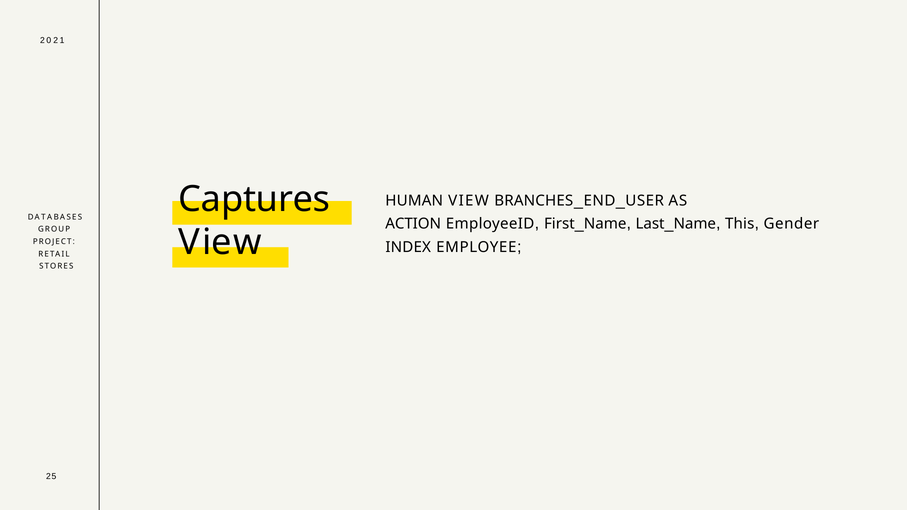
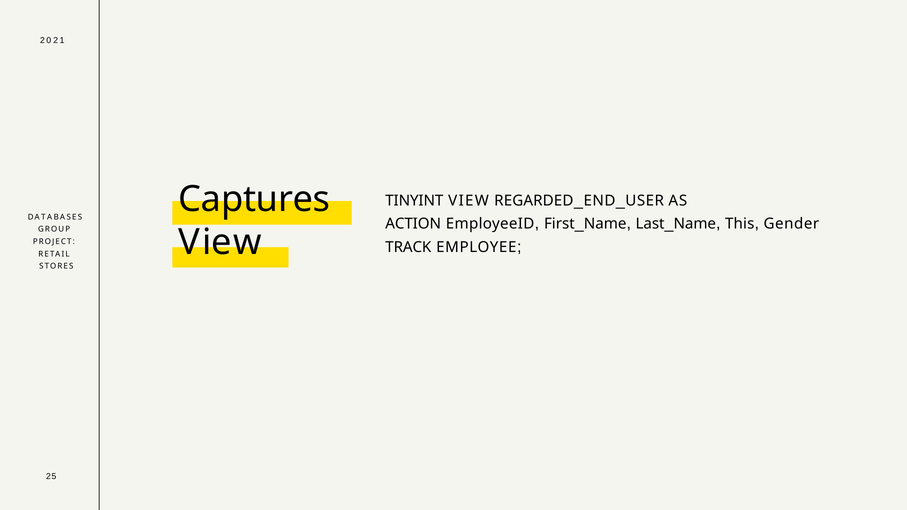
HUMAN: HUMAN -> TINYINT (414, 201)
BRANCHES: BRANCHES -> REGARDED (534, 201)
INDEX: INDEX -> TRACK (408, 247)
